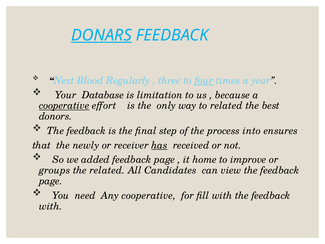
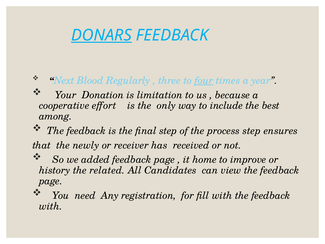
Database: Database -> Donation (103, 95)
cooperative underline: present -> none (64, 106)
to related: related -> include (227, 106)
donors: donors -> among (56, 116)
process into: into -> step (252, 131)
has underline: present -> none (160, 145)
groups: groups -> history (55, 170)
Any cooperative: cooperative -> registration (149, 195)
